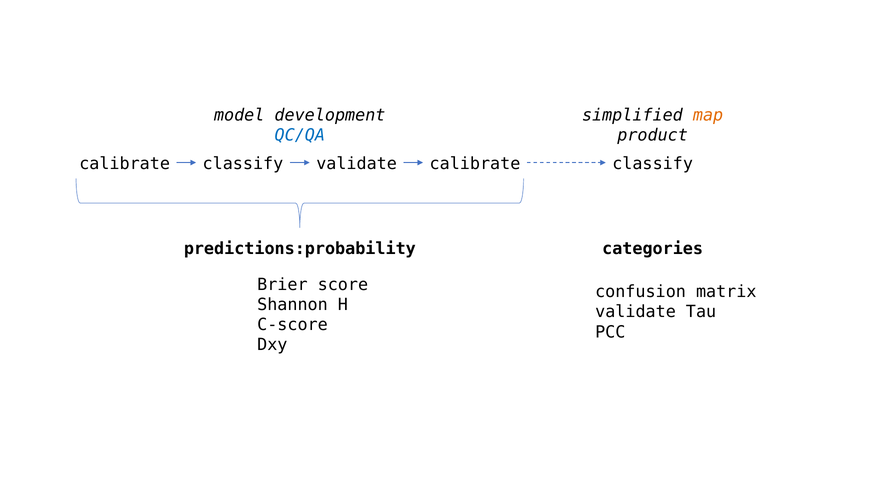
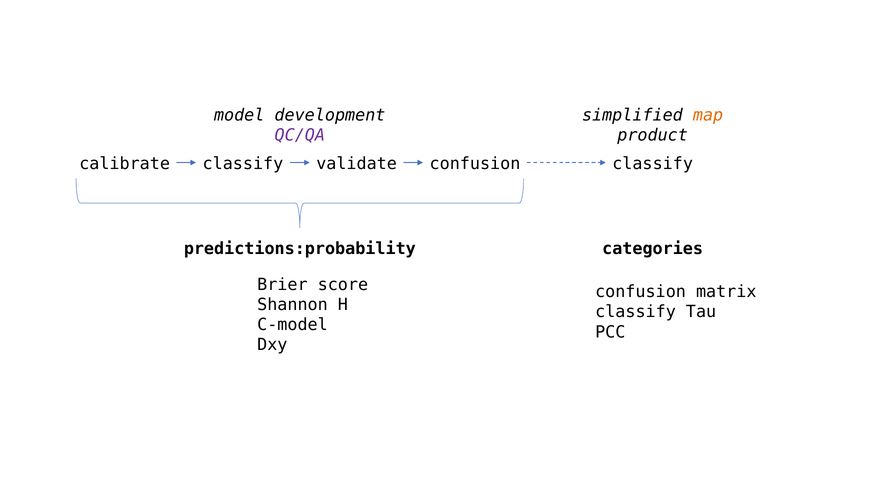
QC/QA colour: blue -> purple (300, 135)
validate calibrate: calibrate -> confusion (475, 164)
validate: validate -> classify (636, 312)
C-score: C-score -> C-model (292, 325)
